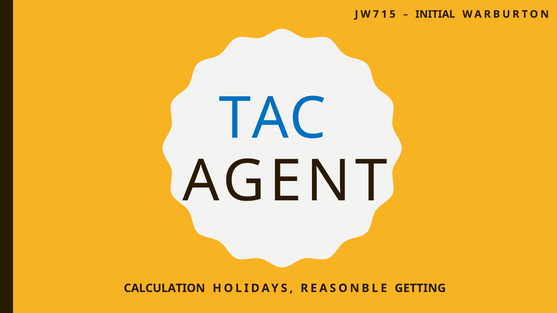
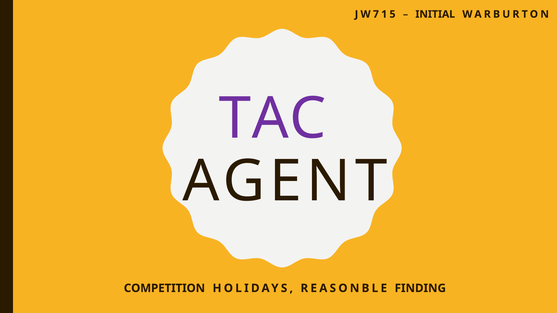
TAC colour: blue -> purple (272, 119)
CALCULATION: CALCULATION -> COMPETITION (164, 288)
GETTING: GETTING -> FINDING (420, 288)
